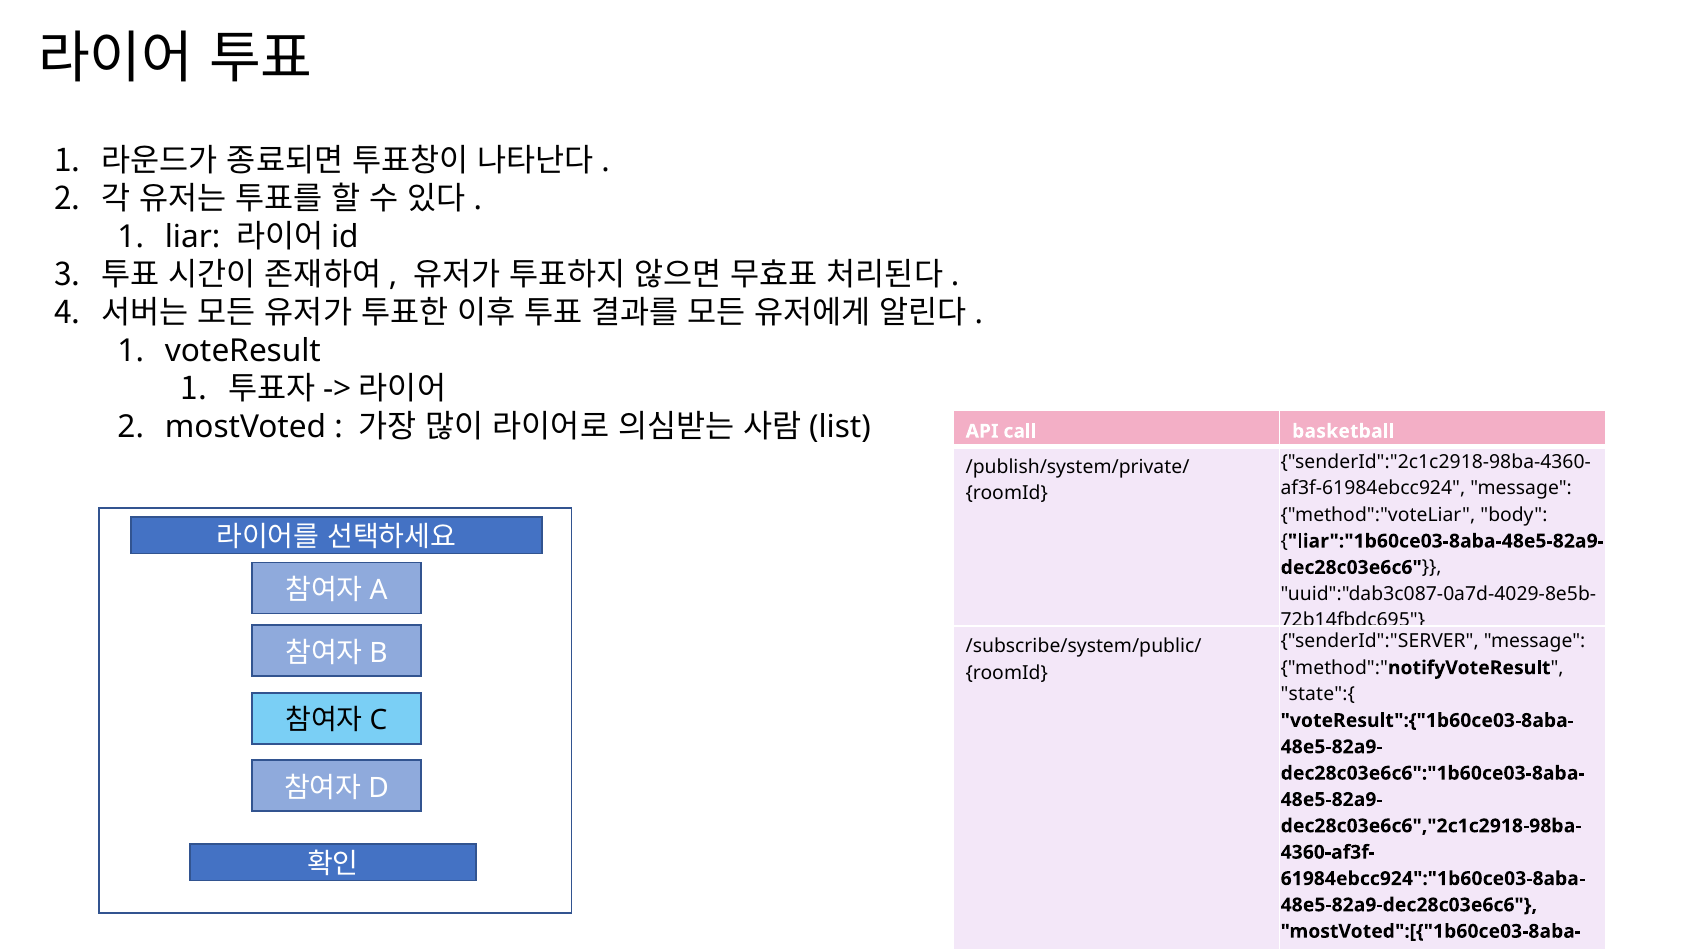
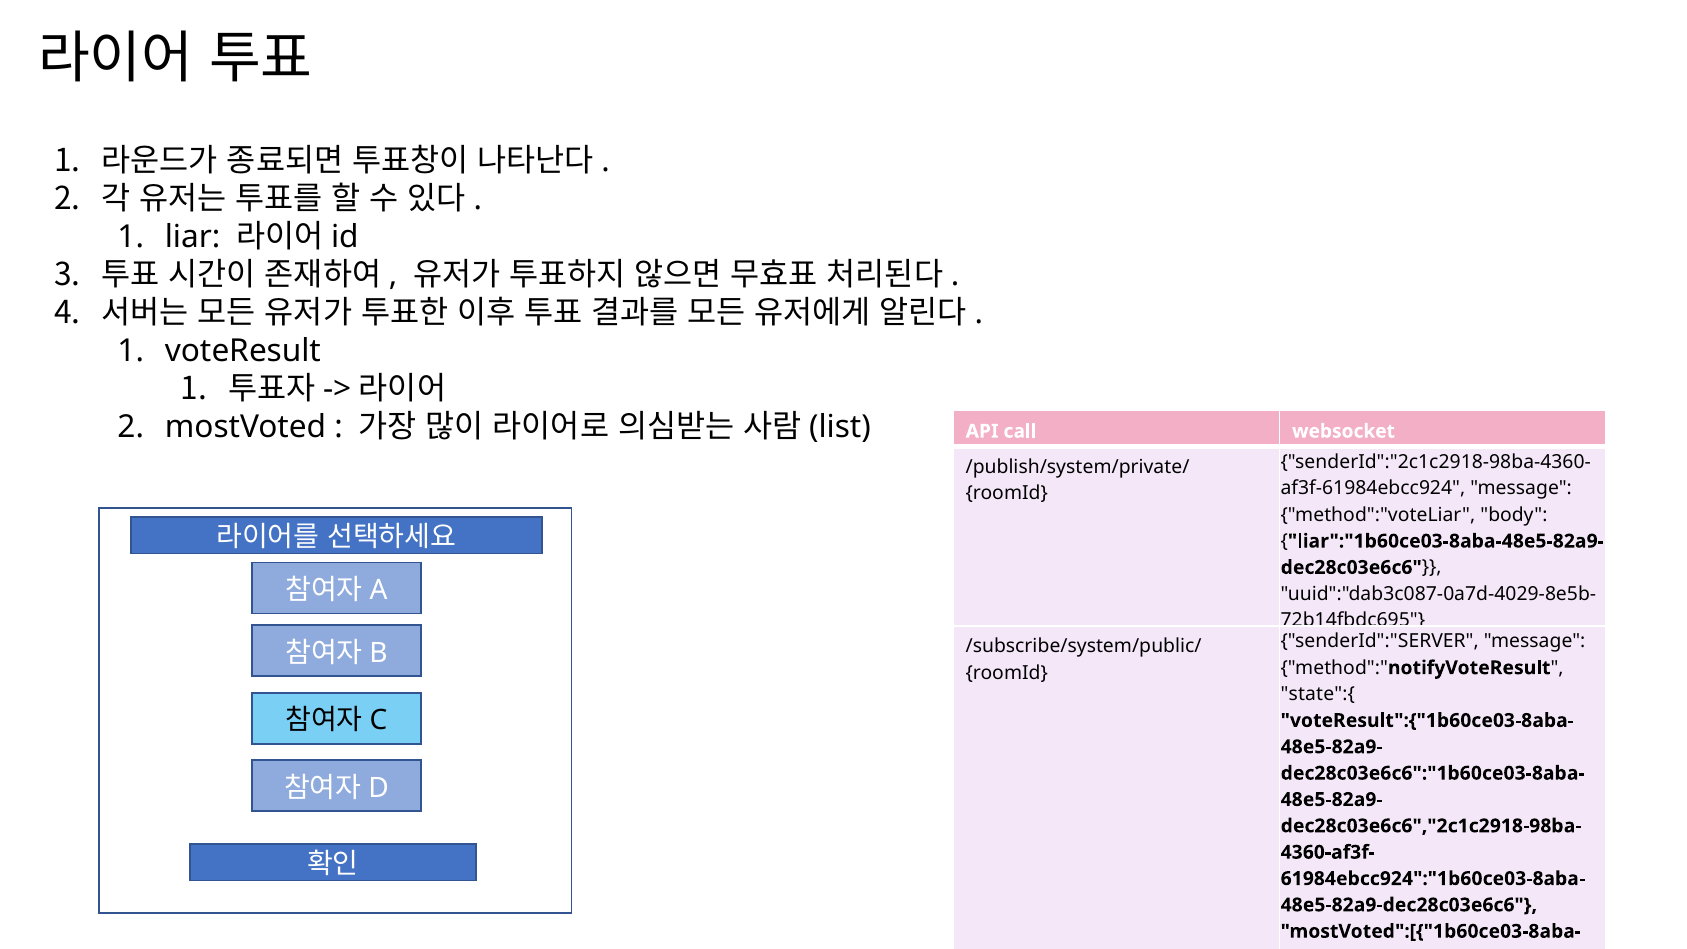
basketball: basketball -> websocket (1343, 431)
